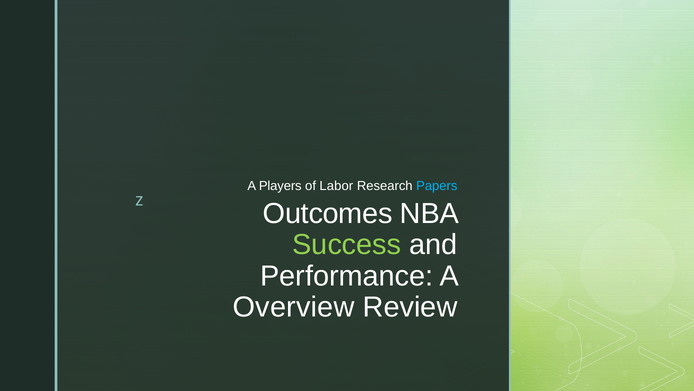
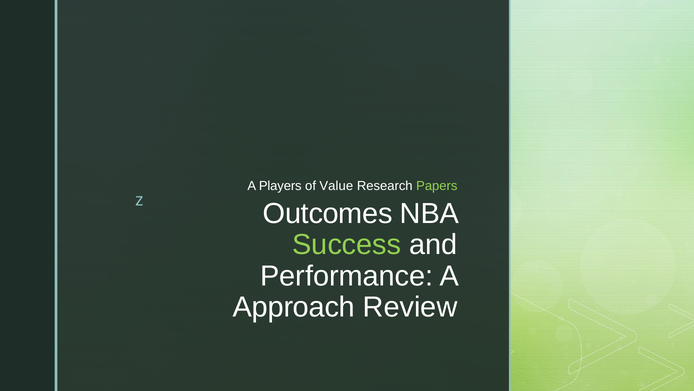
Labor: Labor -> Value (336, 186)
Papers colour: light blue -> light green (437, 186)
Overview: Overview -> Approach (294, 307)
